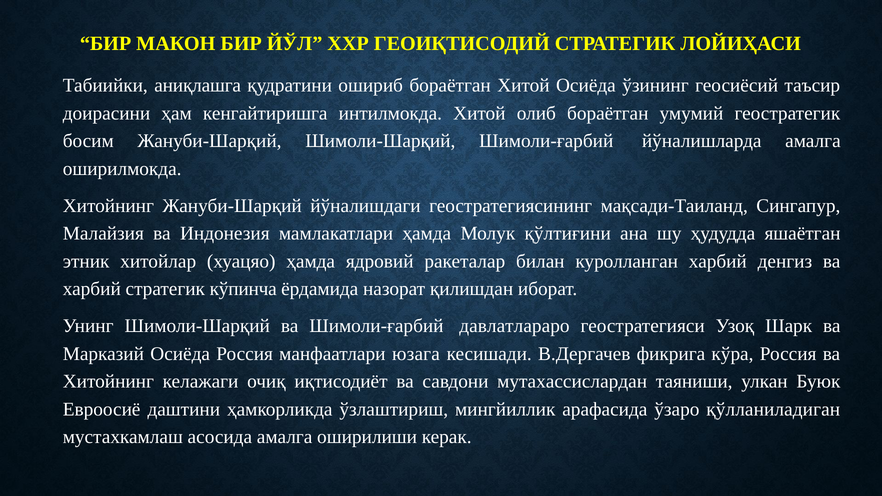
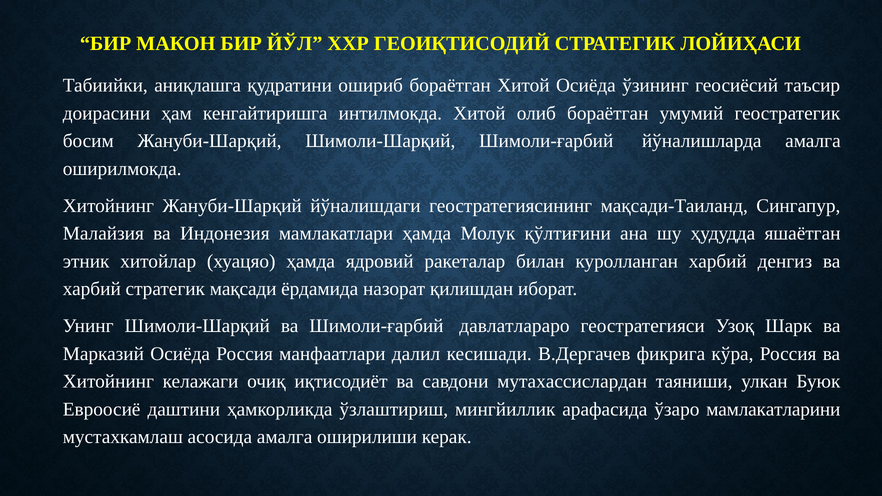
кўпинча: кўпинча -> мақсади (243, 289)
юзага: юзага -> далил (416, 354)
қўлланиладиган: қўлланиладиган -> мамлакатларини (773, 409)
